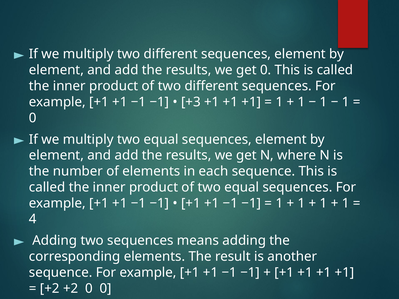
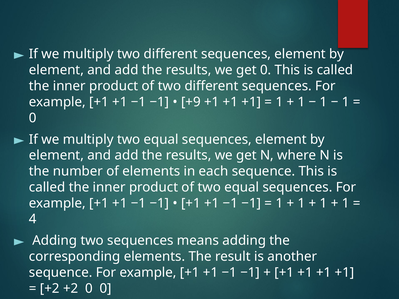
+3: +3 -> +9 (191, 102)
